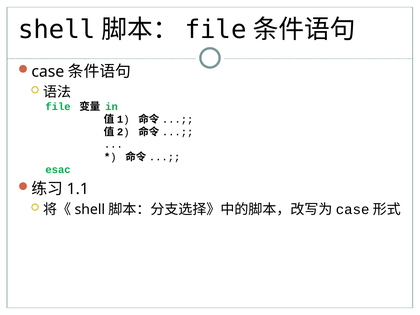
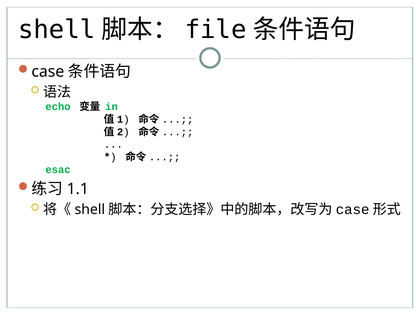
file: file -> echo (58, 107)
